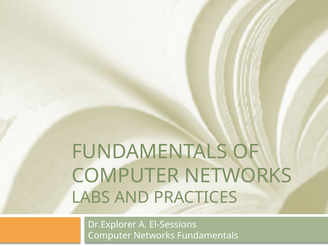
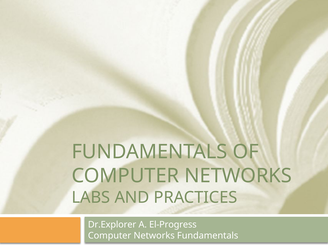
El-Sessions: El-Sessions -> El-Progress (173, 225)
